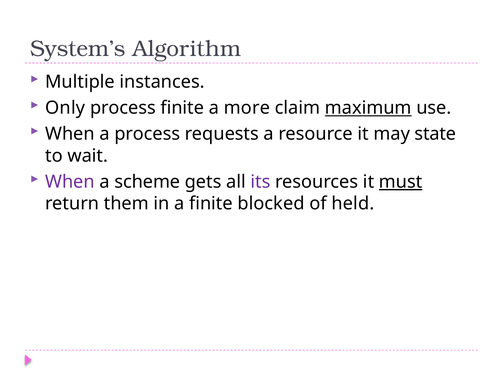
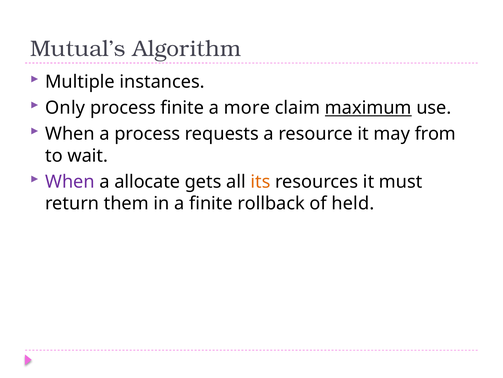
System’s: System’s -> Mutual’s (78, 49)
state: state -> from (435, 134)
scheme: scheme -> allocate (147, 181)
its colour: purple -> orange (260, 181)
must underline: present -> none (401, 181)
blocked: blocked -> rollback (271, 203)
